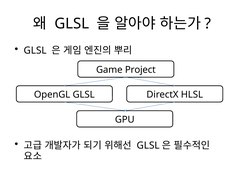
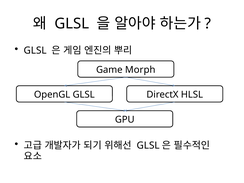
Project: Project -> Morph (140, 70)
